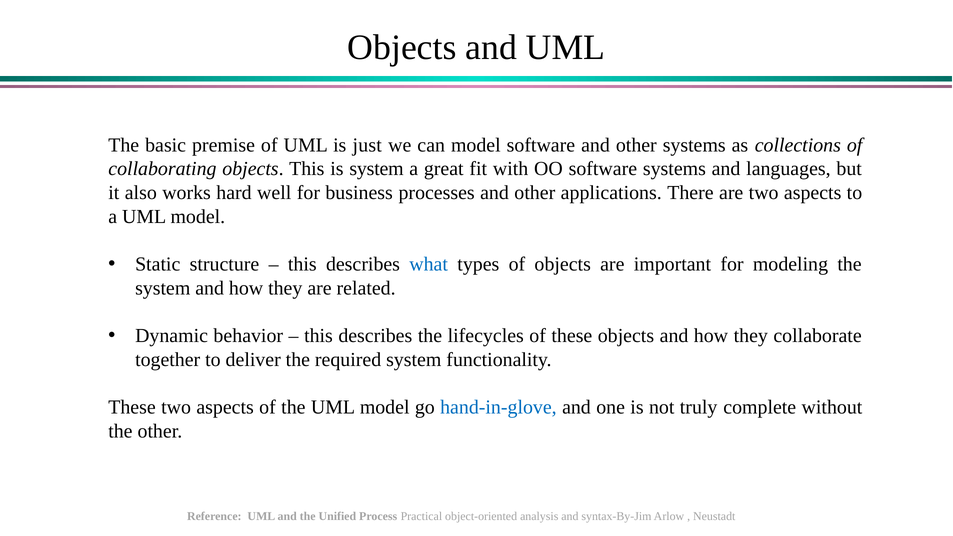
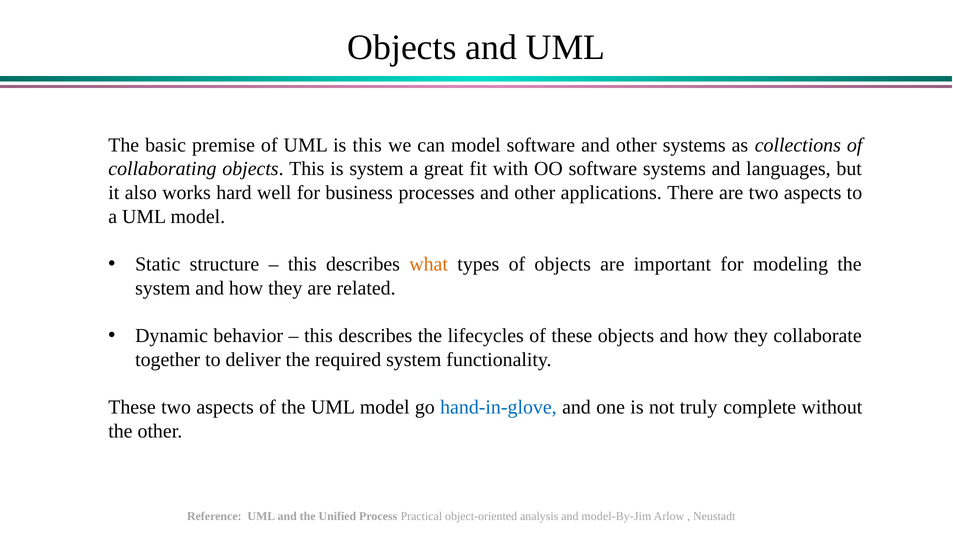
is just: just -> this (367, 145)
what colour: blue -> orange (429, 264)
syntax-By-Jim: syntax-By-Jim -> model-By-Jim (616, 516)
